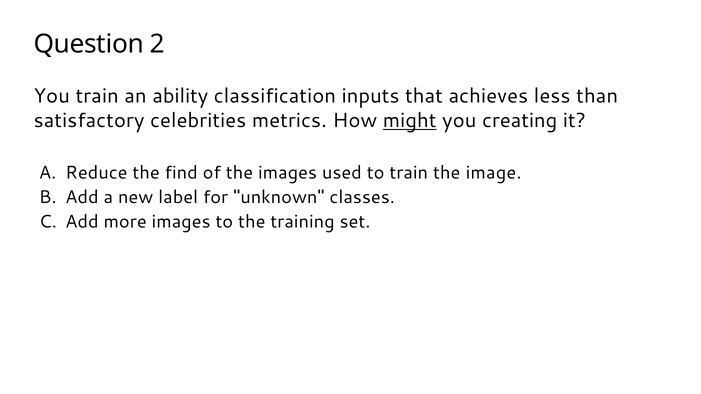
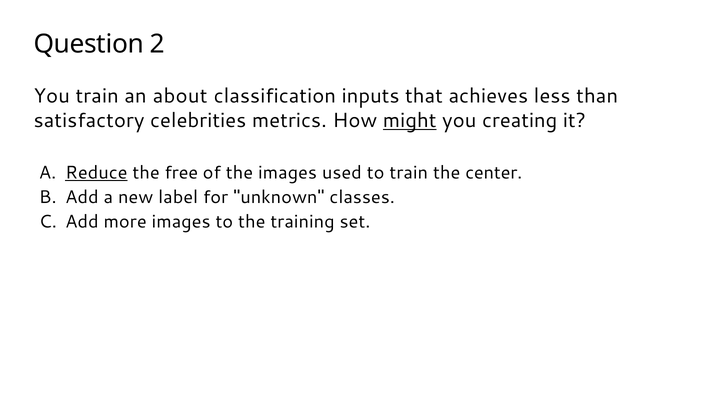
ability: ability -> about (180, 96)
Reduce underline: none -> present (96, 173)
find: find -> free (181, 173)
image: image -> center (494, 173)
